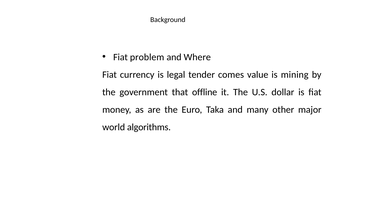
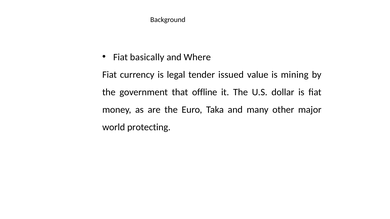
problem: problem -> basically (147, 57)
comes: comes -> issued (231, 75)
algorithms: algorithms -> protecting (149, 127)
